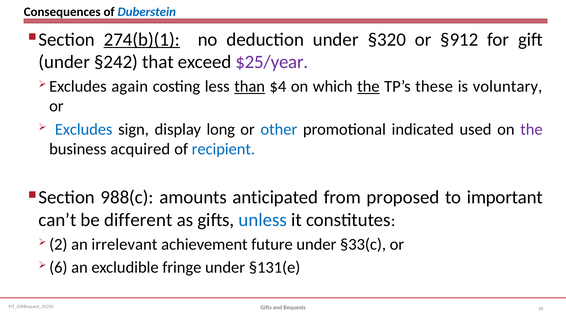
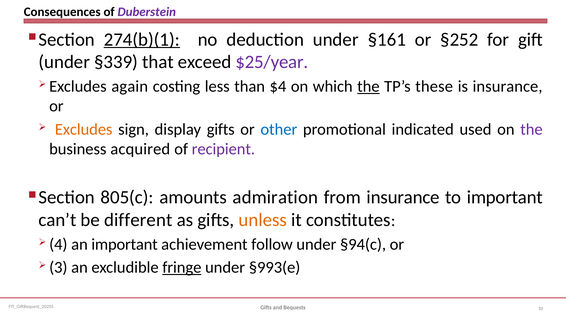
Duberstein colour: blue -> purple (147, 12)
§320: §320 -> §161 (387, 39)
§912: §912 -> §252 (459, 39)
§242: §242 -> §339 (116, 62)
than underline: present -> none (250, 87)
is voluntary: voluntary -> insurance (508, 87)
Excludes colour: blue -> orange (84, 129)
display long: long -> gifts (221, 129)
recipient colour: blue -> purple (223, 149)
988(c: 988(c -> 805(c (127, 198)
anticipated: anticipated -> admiration (275, 198)
from proposed: proposed -> insurance (403, 198)
unless colour: blue -> orange (263, 220)
2: 2 -> 4 (58, 245)
an irrelevant: irrelevant -> important (125, 245)
future: future -> follow (272, 245)
§33(c: §33(c -> §94(c (363, 245)
6: 6 -> 3 (58, 268)
fringe underline: none -> present (182, 268)
§131(e: §131(e -> §993(e (275, 268)
